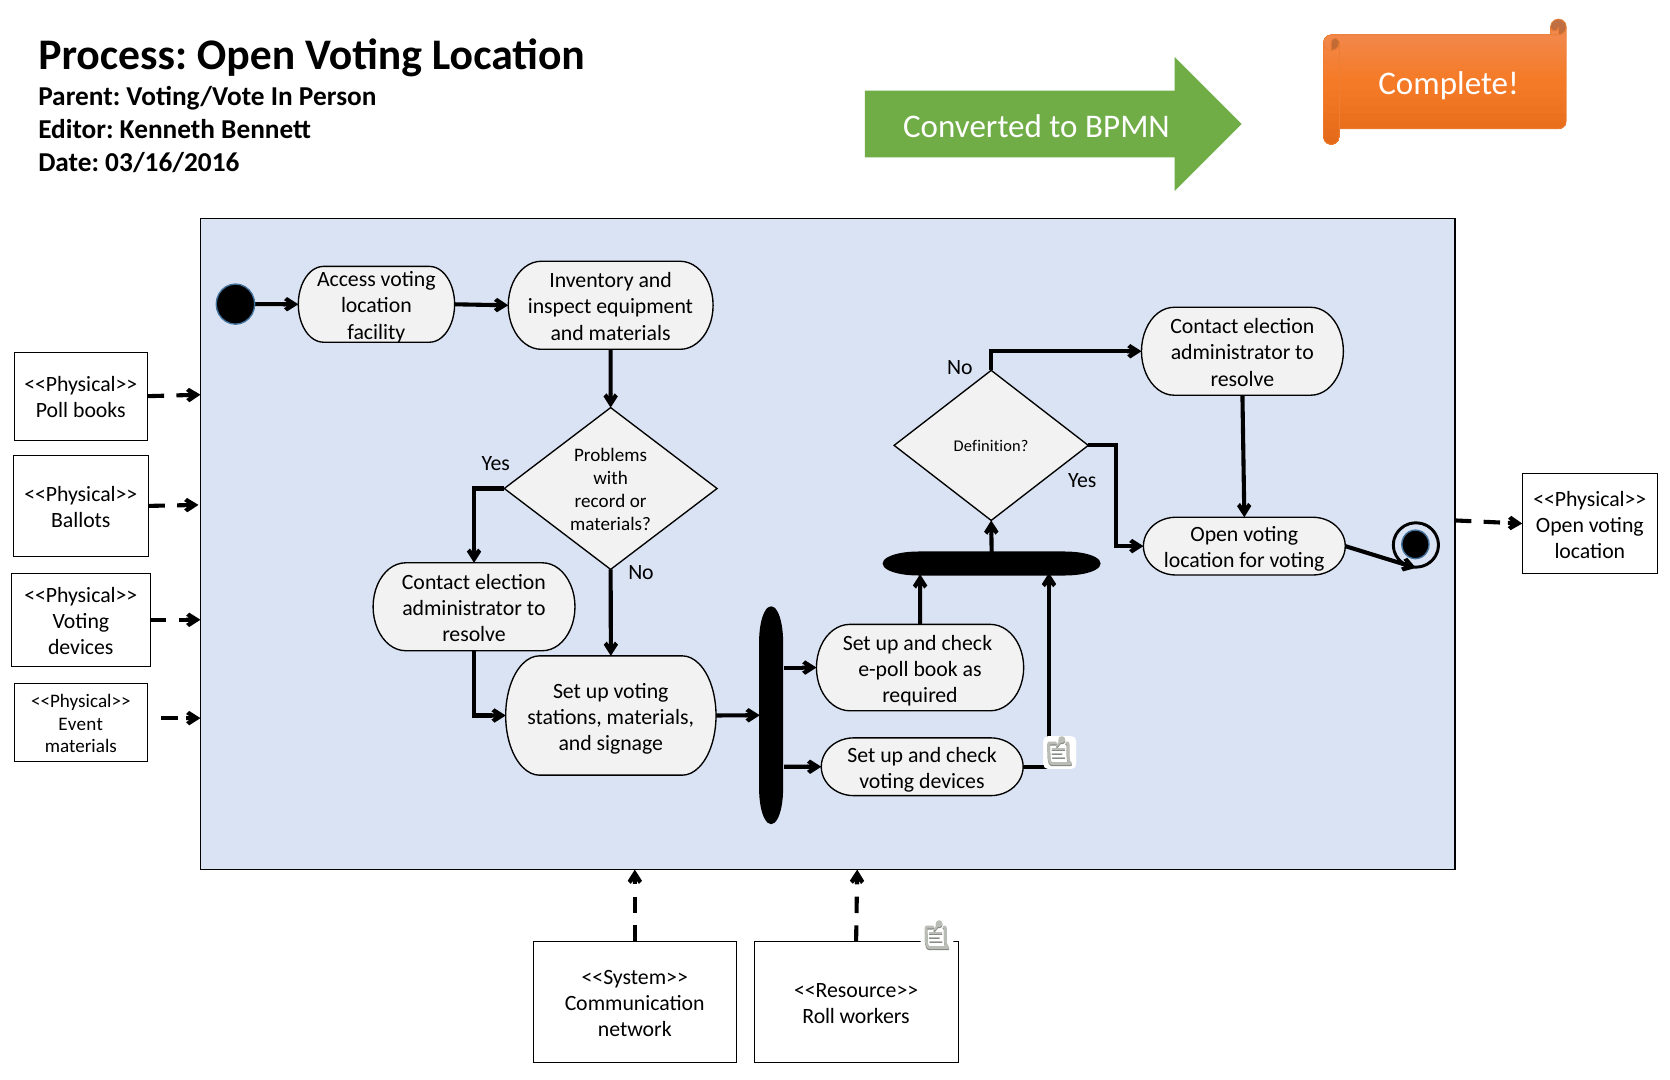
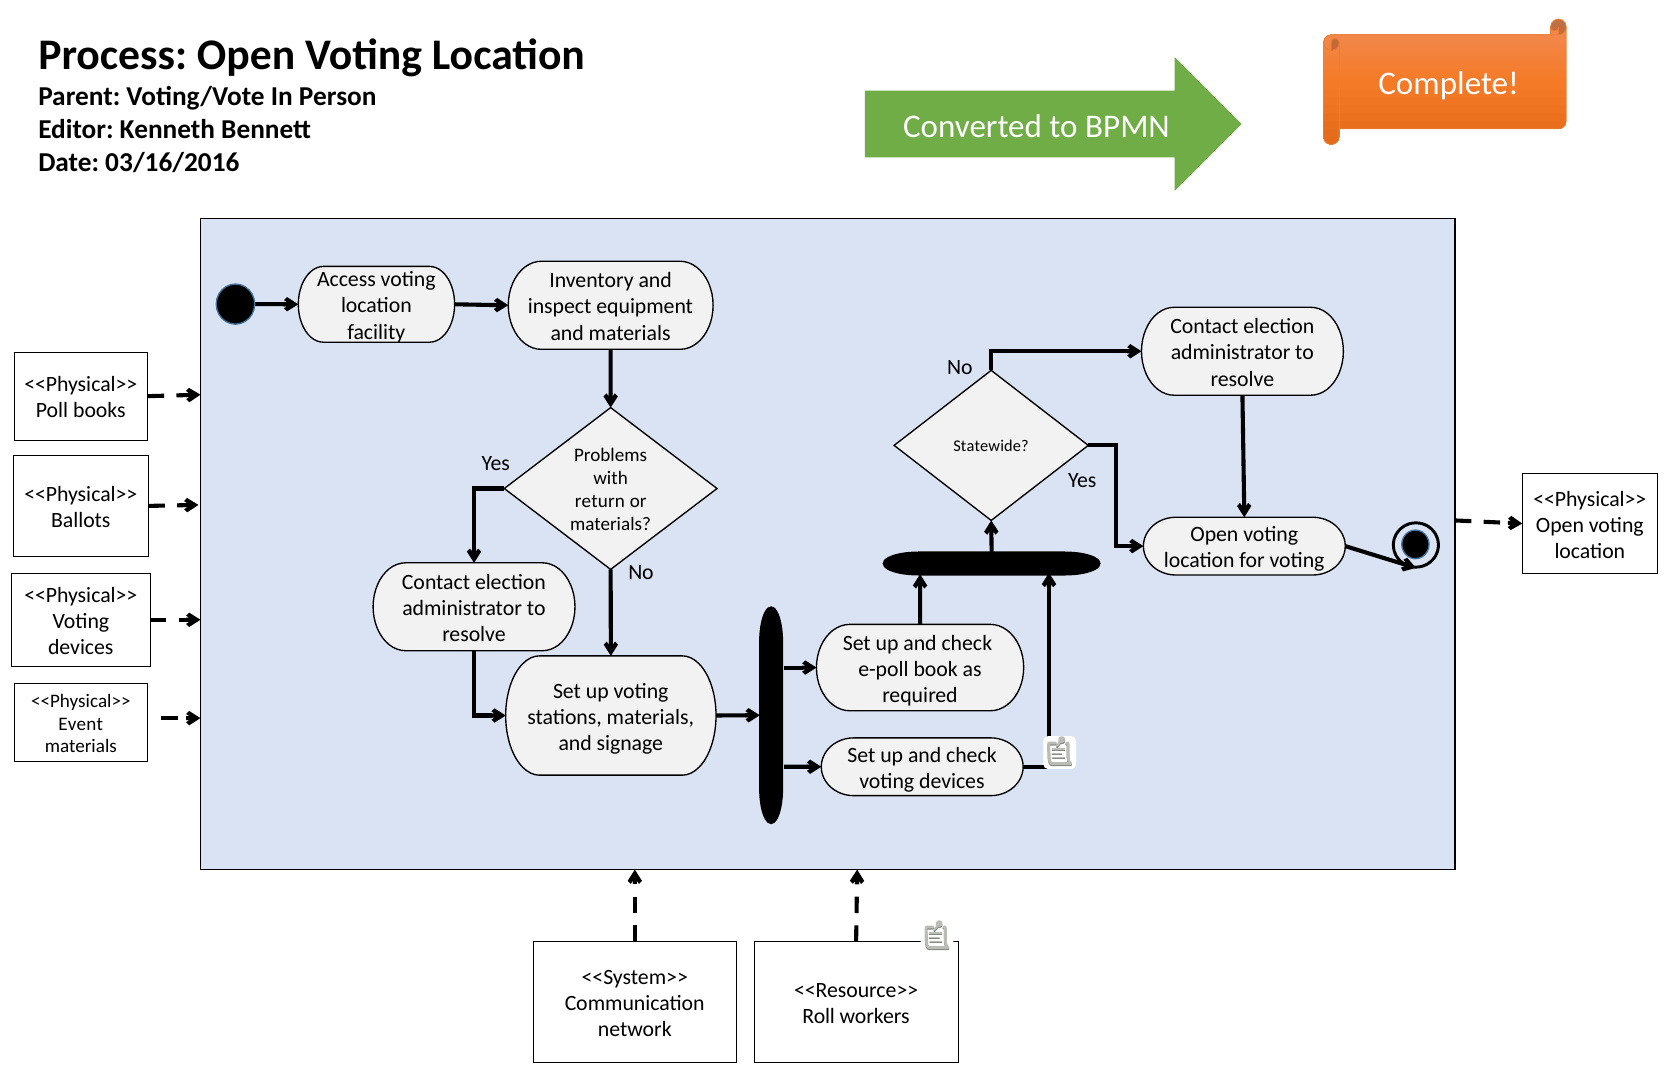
Definition: Definition -> Statewide (991, 447)
record: record -> return (600, 502)
